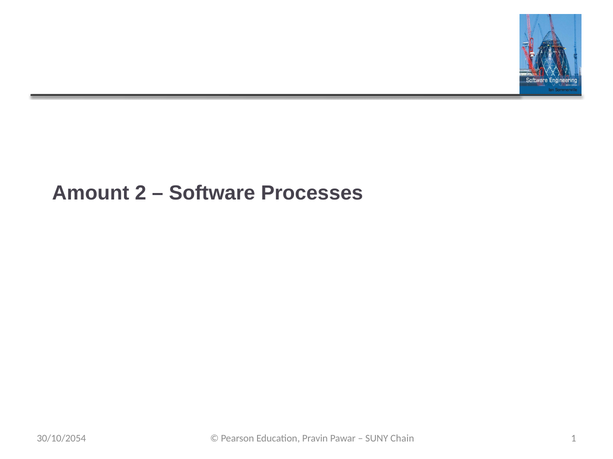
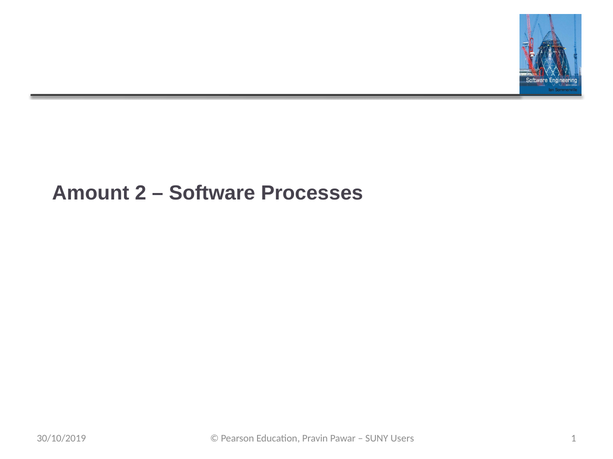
30/10/2054: 30/10/2054 -> 30/10/2019 (61, 439)
Chain: Chain -> Users (402, 439)
